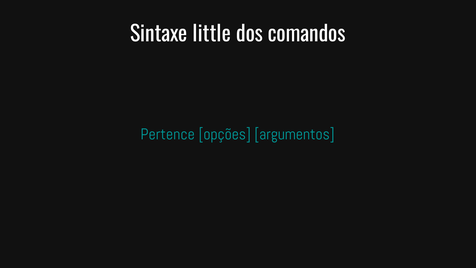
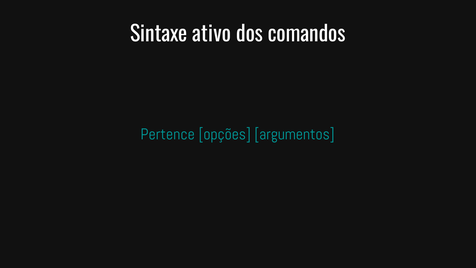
little: little -> ativo (212, 35)
